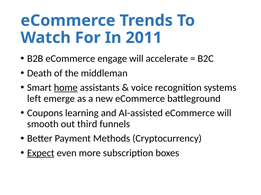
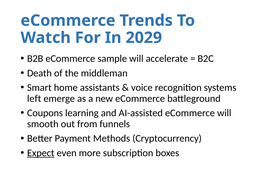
2011: 2011 -> 2029 (144, 38)
engage: engage -> sample (112, 59)
home underline: present -> none (66, 88)
third: third -> from (87, 124)
